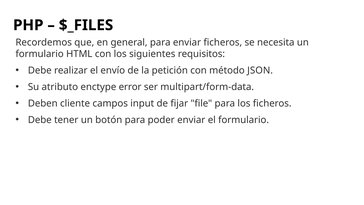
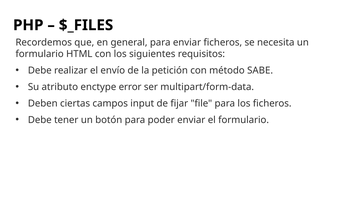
JSON: JSON -> SABE (260, 70)
cliente: cliente -> ciertas (75, 103)
